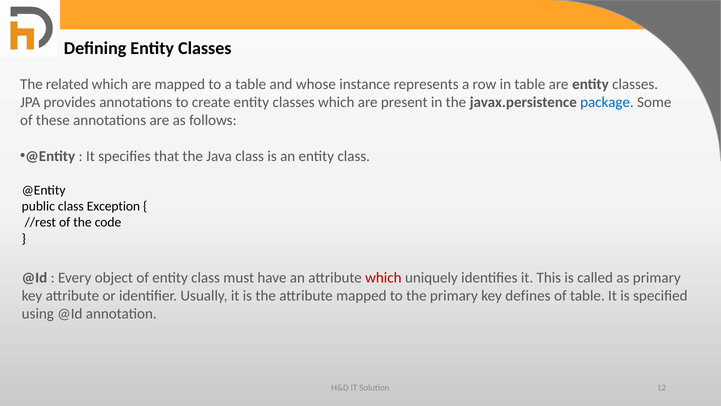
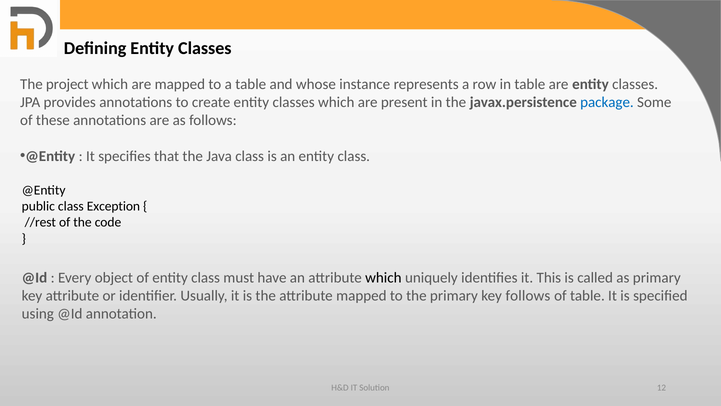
related: related -> project (67, 84)
which colour: red -> black (383, 277)
key defines: defines -> follows (528, 295)
